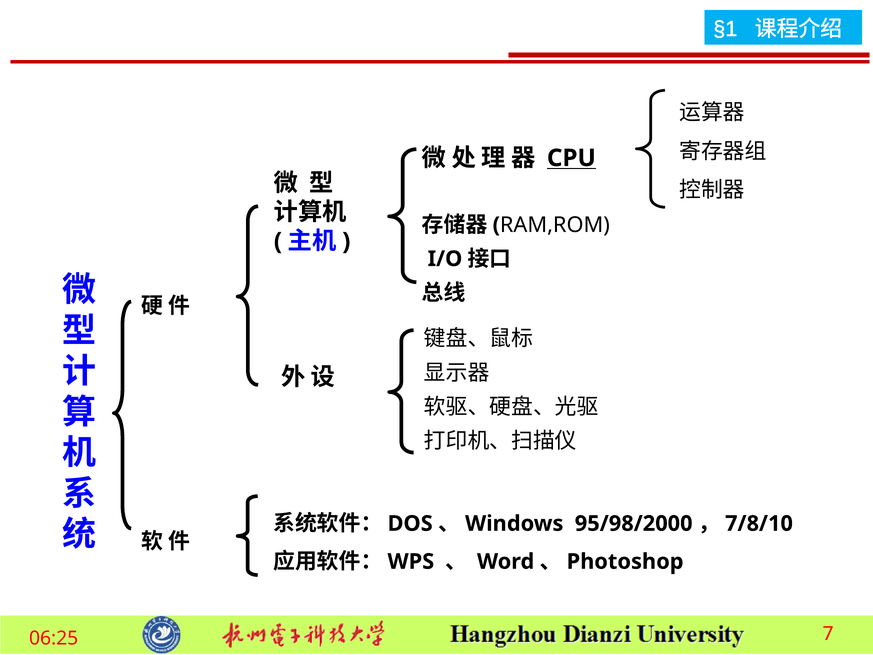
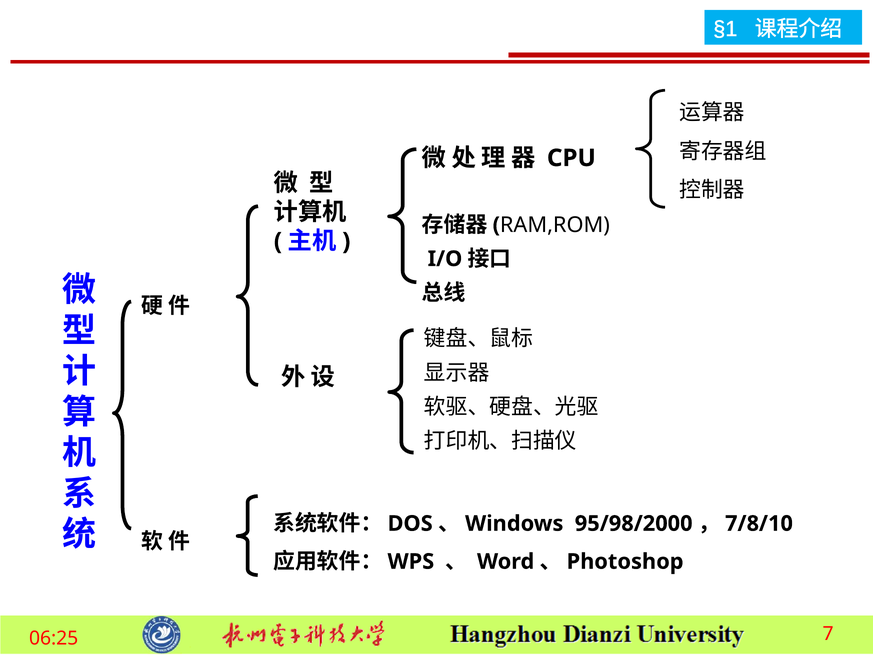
CPU underline: present -> none (571, 158)
